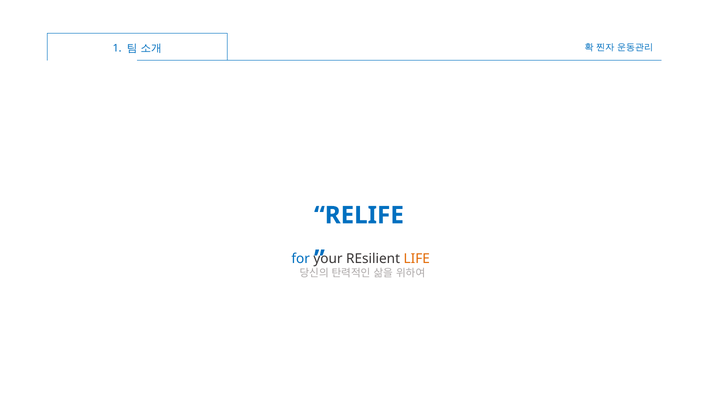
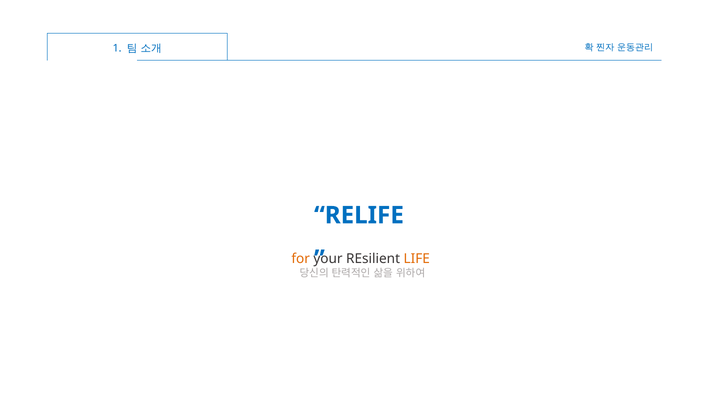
for colour: blue -> orange (301, 259)
